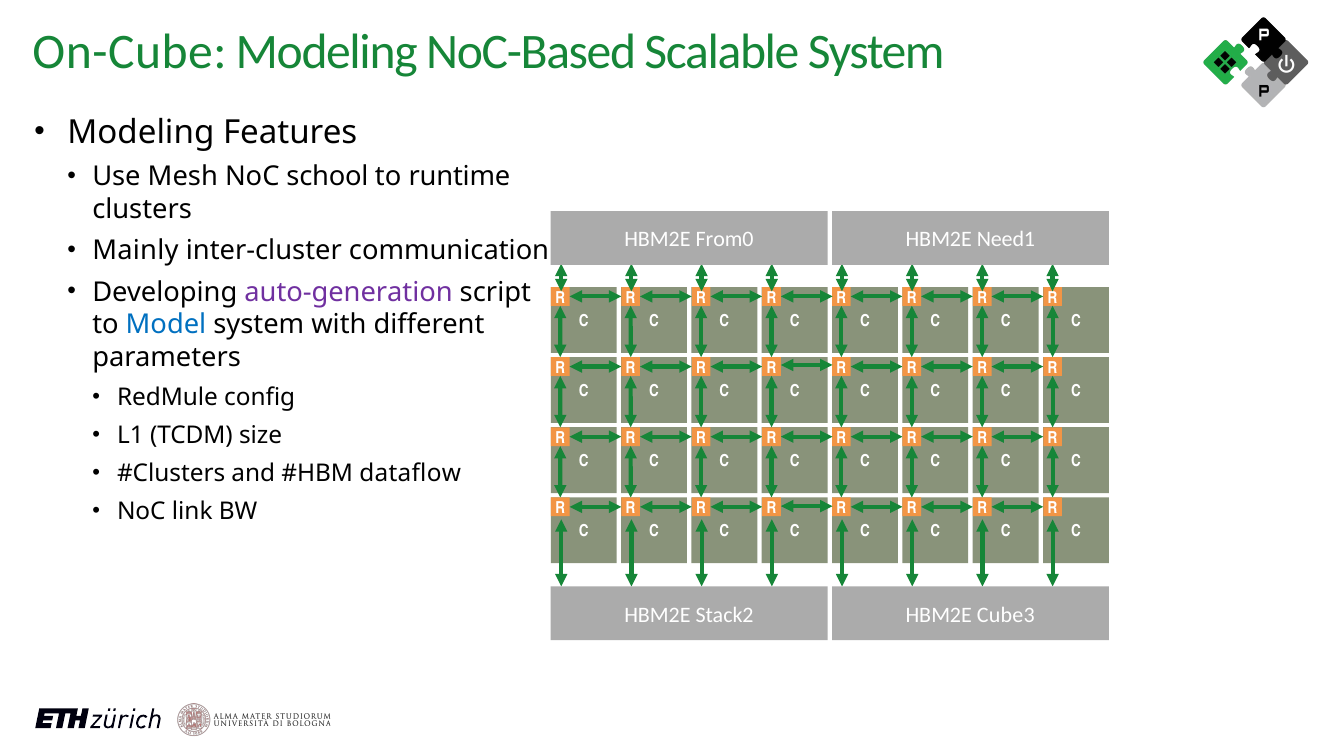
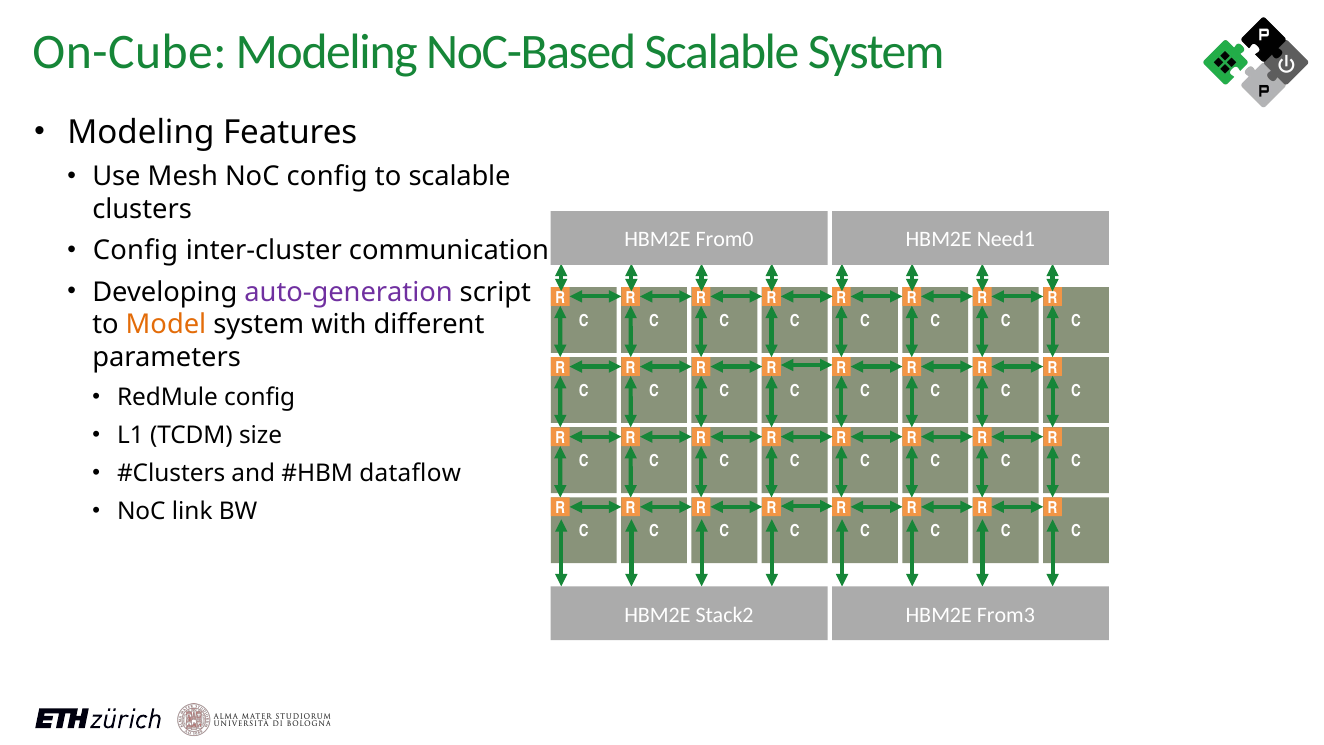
NoC school: school -> config (327, 177)
to runtime: runtime -> scalable (459, 177)
Mainly: Mainly -> Config (135, 251)
Model colour: blue -> orange (166, 325)
Cube3: Cube3 -> From3 (1006, 615)
